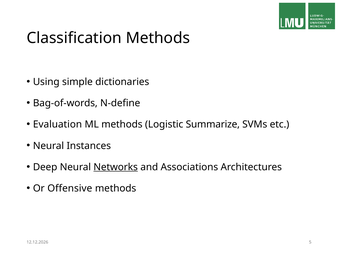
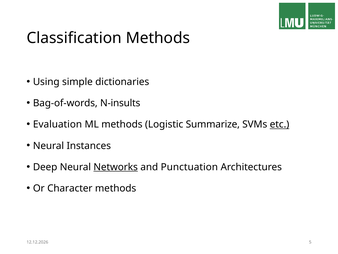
N-define: N-define -> N-insults (120, 103)
etc underline: none -> present (280, 124)
Associations: Associations -> Punctuation (189, 167)
Offensive: Offensive -> Character (70, 188)
